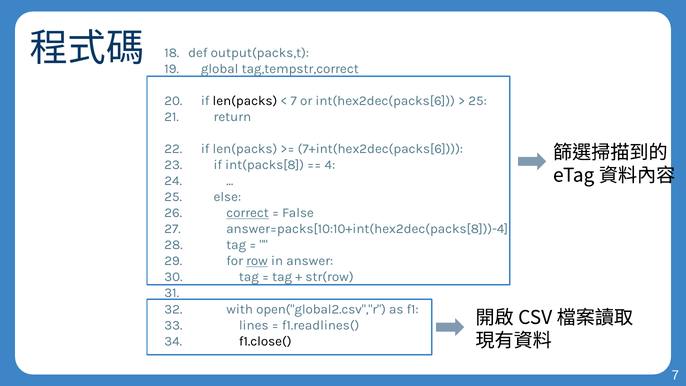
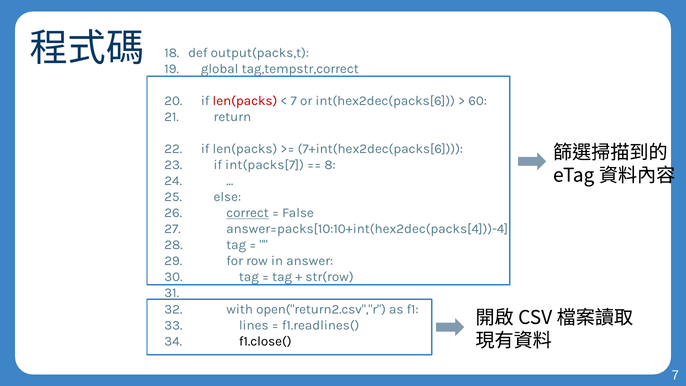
len(packs colour: black -> red (245, 101)
25: 25 -> 60 (478, 101)
int(packs[8: int(packs[8 -> int(packs[7 (265, 165)
4: 4 -> 8 (330, 165)
answer=packs[10:10+int(hex2dec(packs[8]))-4: answer=packs[10:10+int(hex2dec(packs[8]))-4 -> answer=packs[10:10+int(hex2dec(packs[4]))-4 (367, 229)
row underline: present -> none (257, 261)
open("global2.csv","r: open("global2.csv","r -> open("return2.csv","r (321, 309)
